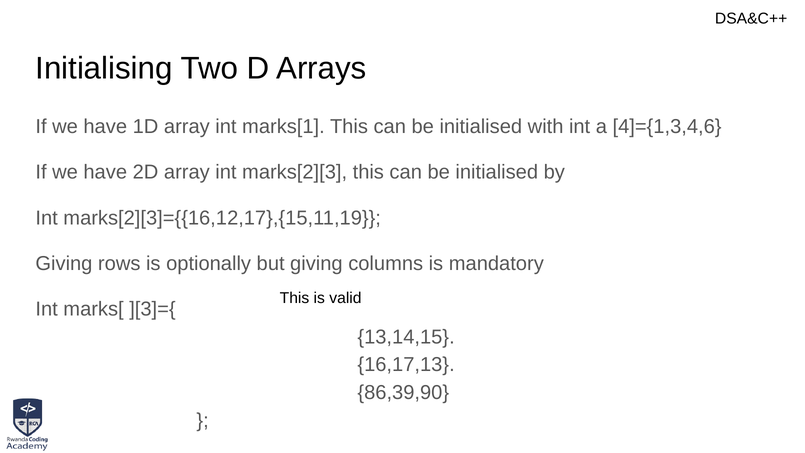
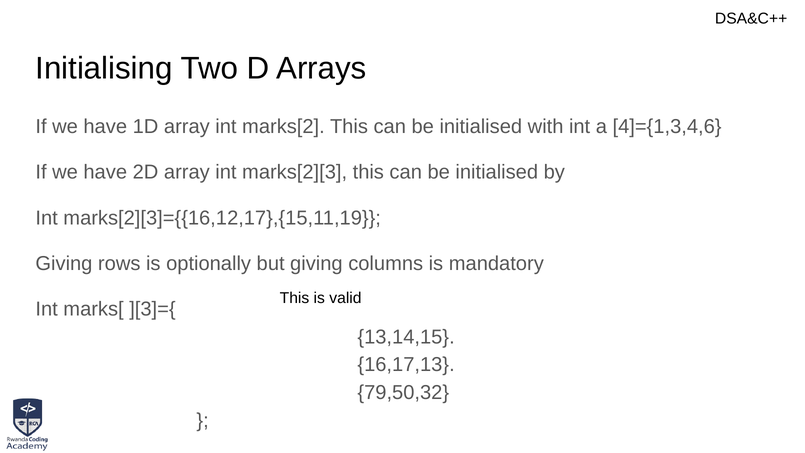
marks[1: marks[1 -> marks[2 (283, 127)
86,39,90: 86,39,90 -> 79,50,32 (403, 392)
